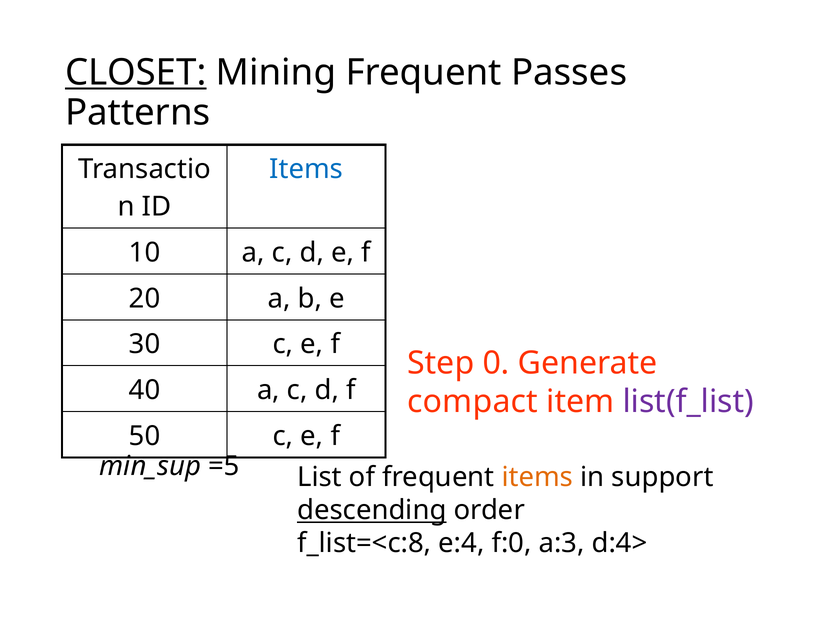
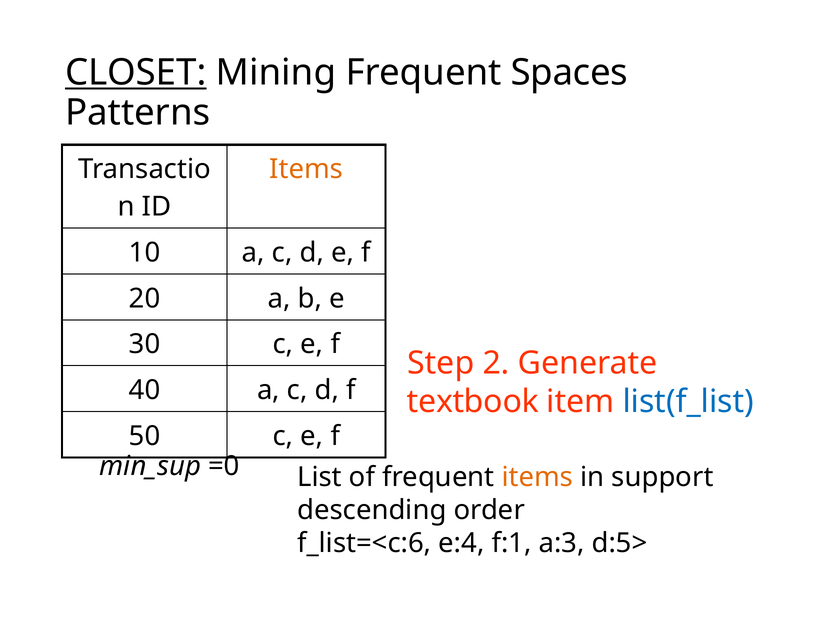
Passes: Passes -> Spaces (569, 73)
Items colour: blue -> orange (306, 169)
0: 0 -> 2 (496, 363)
compact: compact -> textbook (473, 401)
list(f_list colour: purple -> blue (688, 401)
=5: =5 -> =0 (224, 466)
descending underline: present -> none (372, 510)
f_list=<c:8: f_list=<c:8 -> f_list=<c:6 (364, 543)
f:0: f:0 -> f:1 (512, 543)
d:4>: d:4> -> d:5> (620, 543)
